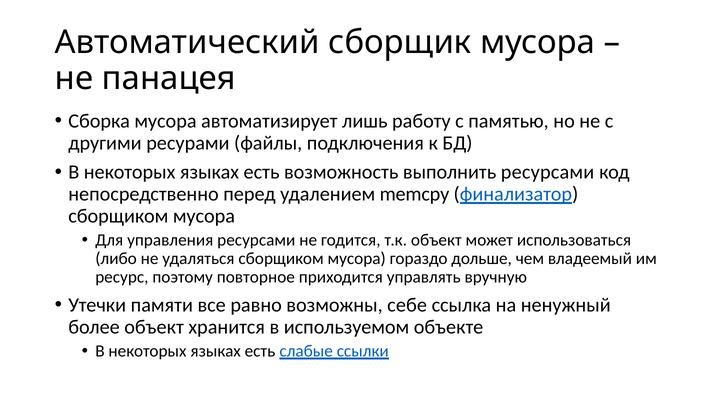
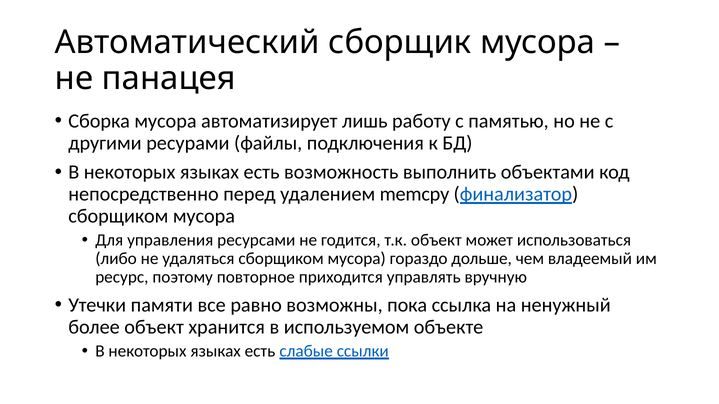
выполнить ресурсами: ресурсами -> объектами (548, 172)
себе: себе -> пока (407, 305)
